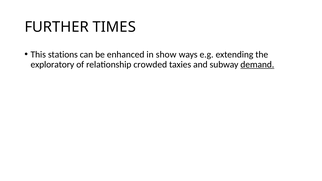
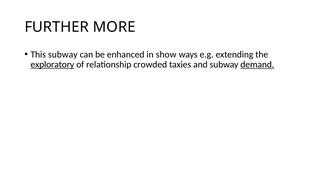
TIMES: TIMES -> MORE (114, 27)
This stations: stations -> subway (63, 54)
exploratory underline: none -> present (52, 65)
